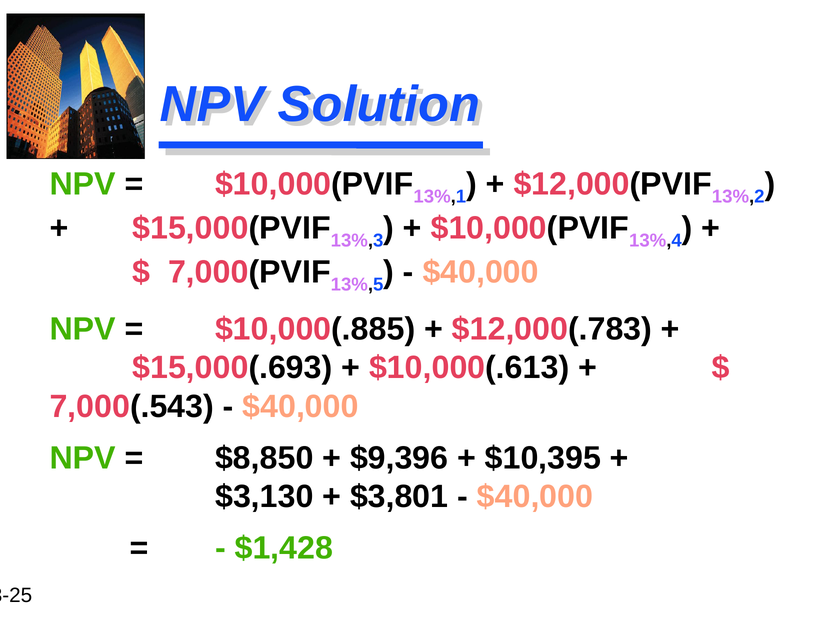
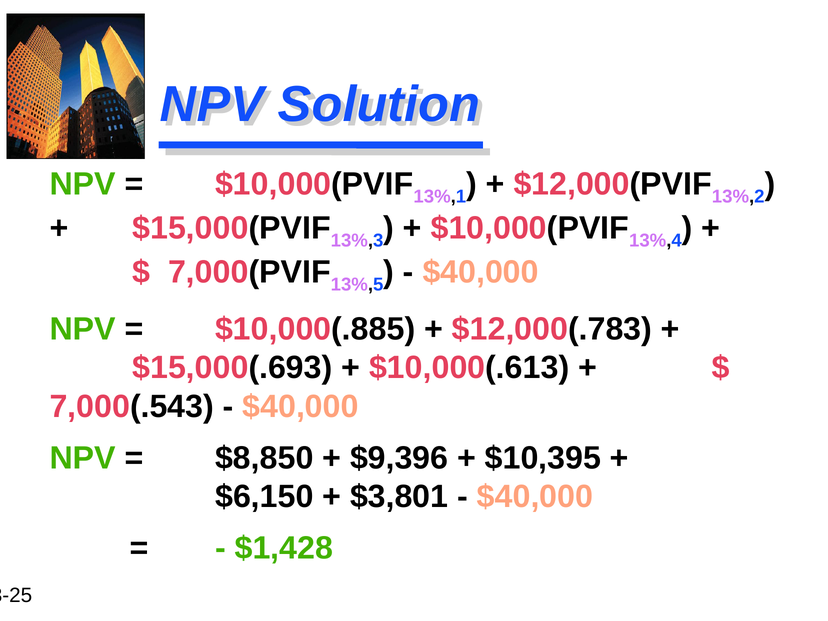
$3,130: $3,130 -> $6,150 (264, 497)
